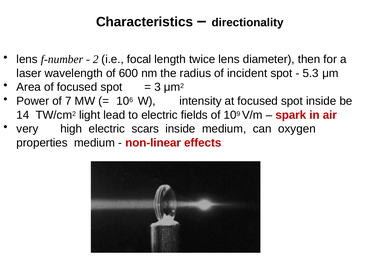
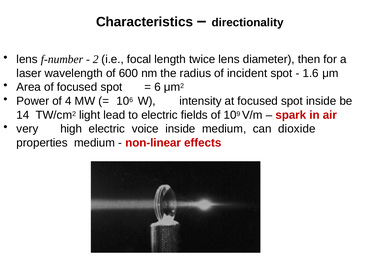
5.3: 5.3 -> 1.6 (311, 73)
3: 3 -> 6 (158, 87)
7: 7 -> 4 (68, 101)
scars: scars -> voice (145, 129)
oxygen: oxygen -> dioxide (297, 129)
